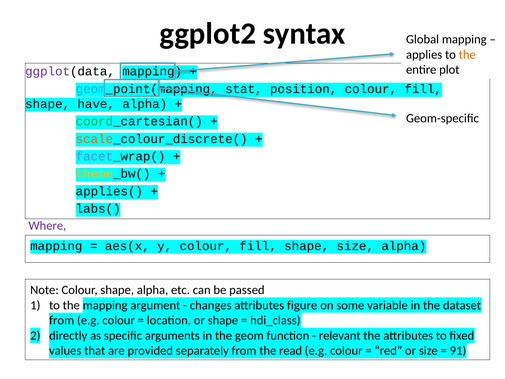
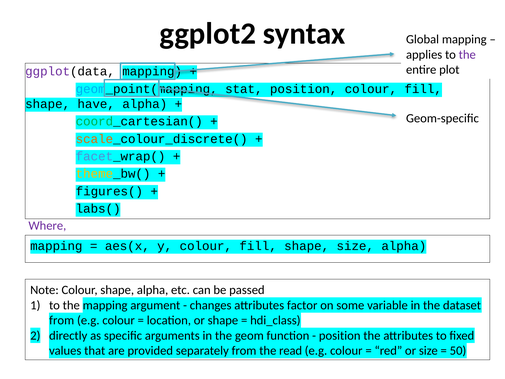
the colour: orange -> purple (467, 54)
applies(: applies( -> figures( (109, 191)
figure: figure -> factor (302, 305)
relevant: relevant -> position (340, 335)
91: 91 -> 50 (458, 351)
